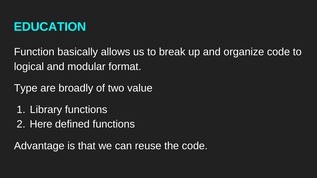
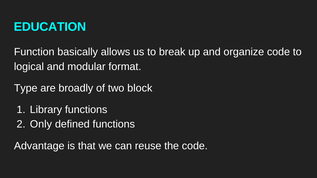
value: value -> block (140, 88)
Here: Here -> Only (41, 124)
